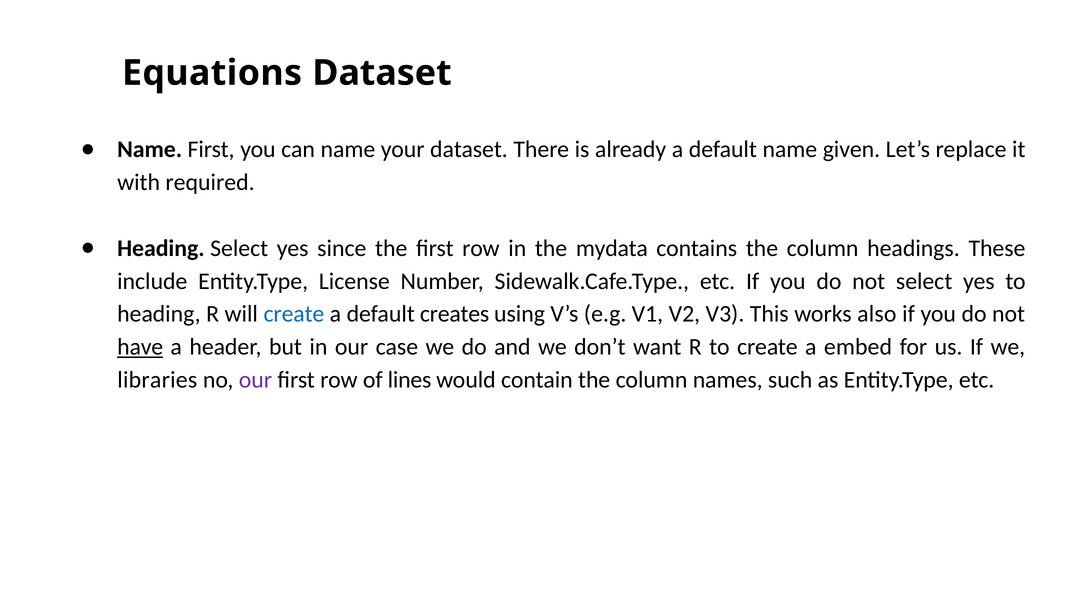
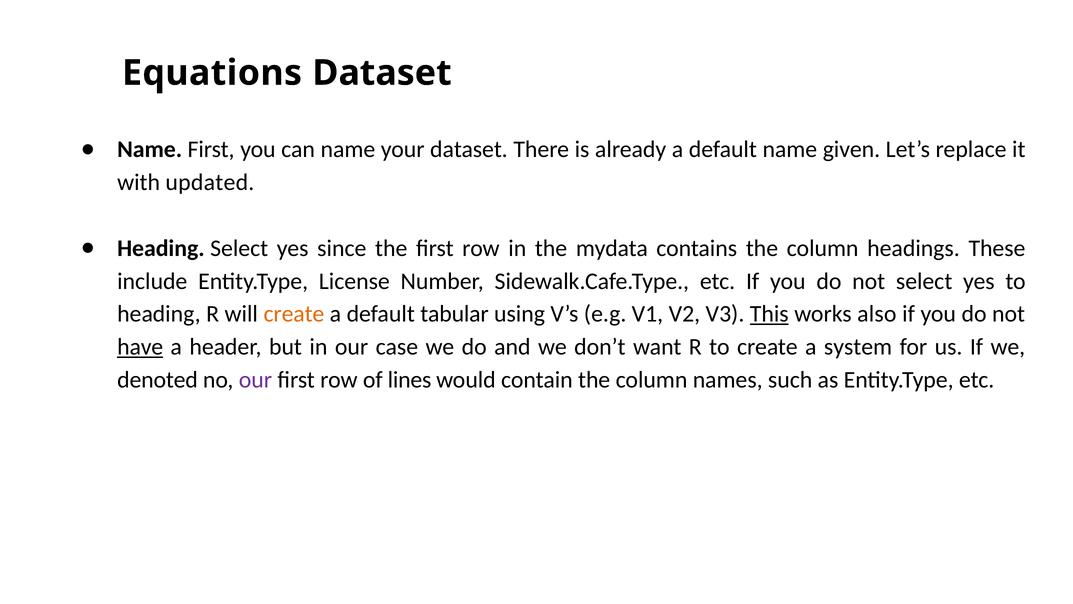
required: required -> updated (210, 182)
create colour: blue -> orange (294, 314)
creates: creates -> tabular (455, 314)
This underline: none -> present (769, 314)
embed: embed -> system (858, 347)
libraries: libraries -> denoted (158, 380)
